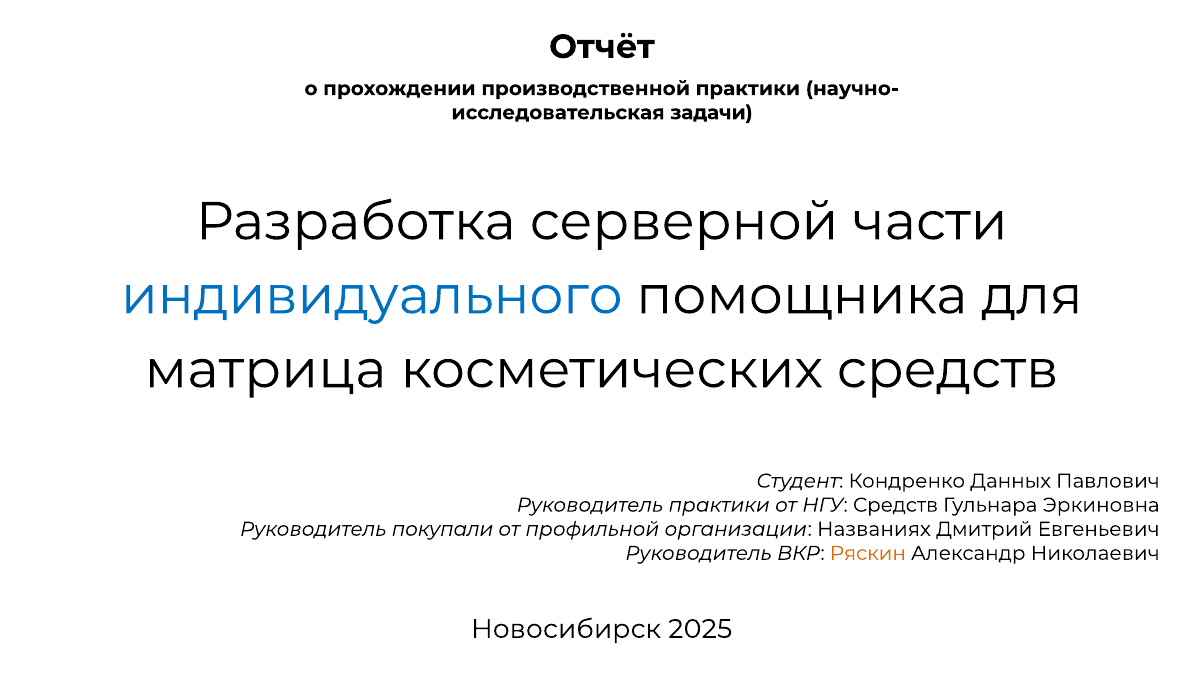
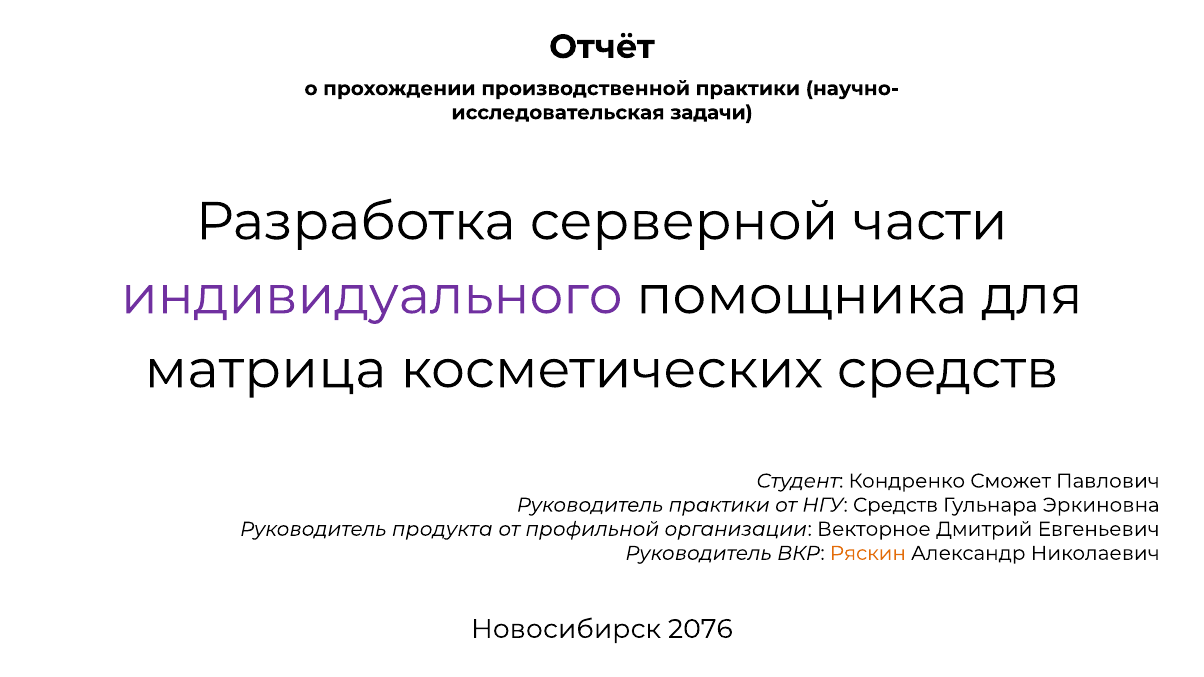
индивидуального colour: blue -> purple (372, 296)
Данных: Данных -> Сможет (1011, 481)
покупали: покупали -> продукта (442, 529)
Названиях: Названиях -> Векторное (874, 529)
2025: 2025 -> 2076 (700, 629)
